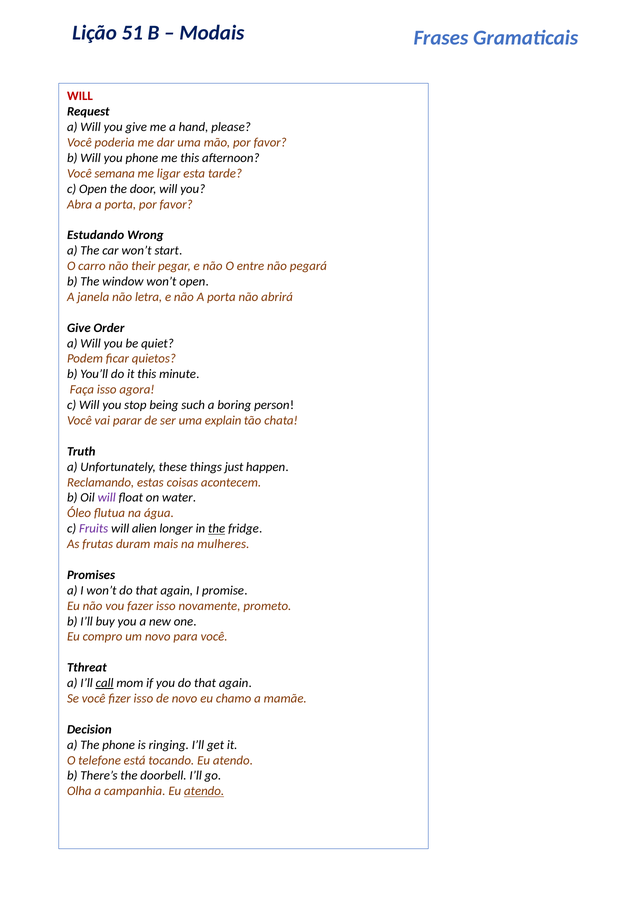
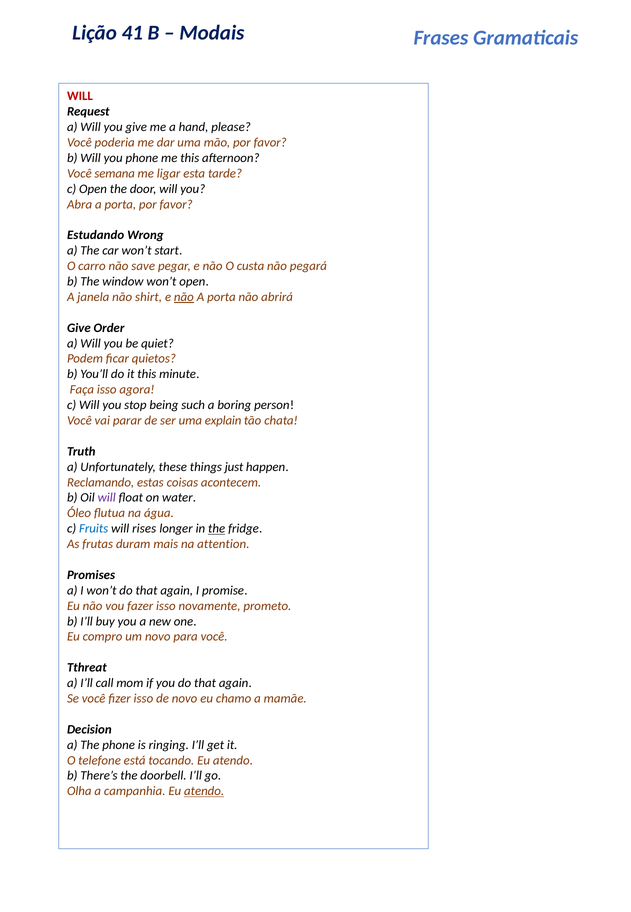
51: 51 -> 41 (132, 33)
their: their -> save (143, 266)
entre: entre -> custa (251, 266)
letra: letra -> shirt (149, 297)
não underline: none -> present (184, 297)
Fruits colour: purple -> blue (94, 528)
alien: alien -> rises (144, 528)
mulheres: mulheres -> attention (223, 544)
call underline: present -> none (105, 683)
